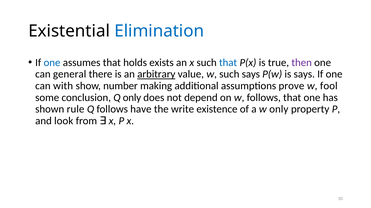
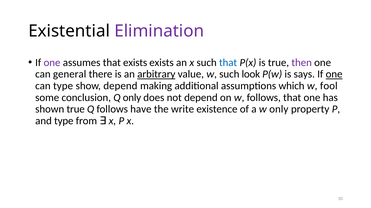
Elimination colour: blue -> purple (159, 31)
one colour: blue -> purple (52, 63)
that holds: holds -> exists (135, 63)
such says: says -> look (251, 74)
one underline: none -> present (334, 74)
can with: with -> type (63, 86)
show number: number -> depend (120, 86)
prove: prove -> which (292, 86)
shown rule: rule -> true (76, 109)
and look: look -> type (64, 121)
